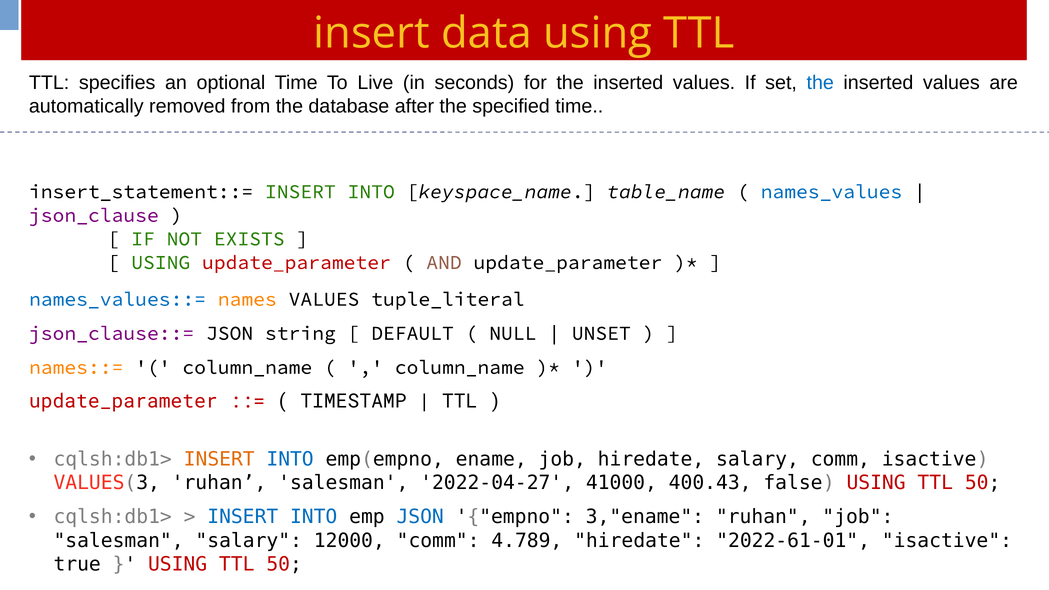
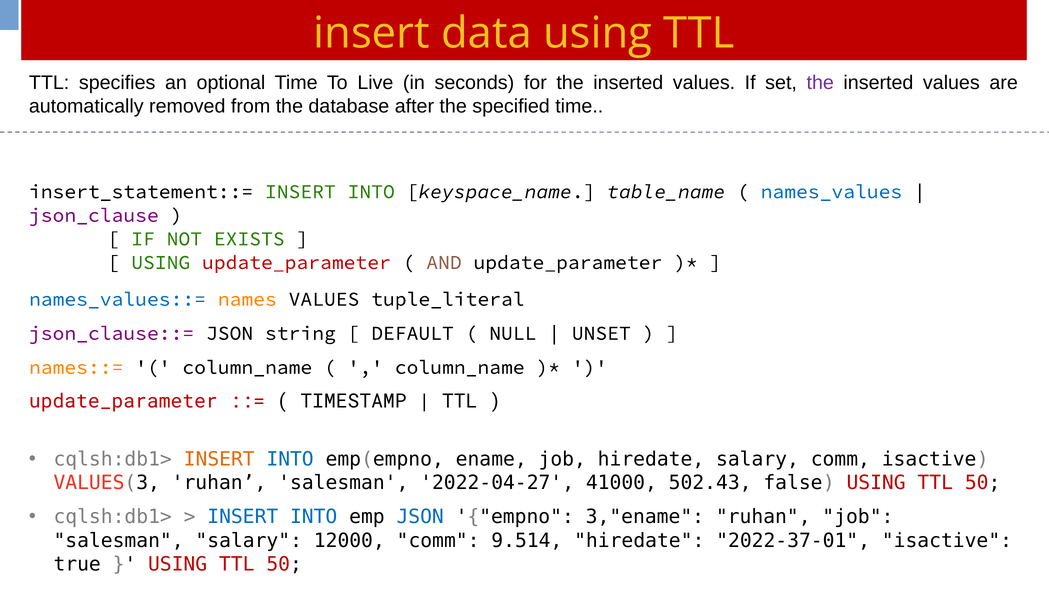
the colour: blue -> purple (820, 83)
400.43: 400.43 -> 502.43 (710, 483)
4.789: 4.789 -> 9.514 (527, 541)
2022-61-01: 2022-61-01 -> 2022-37-01 (793, 541)
